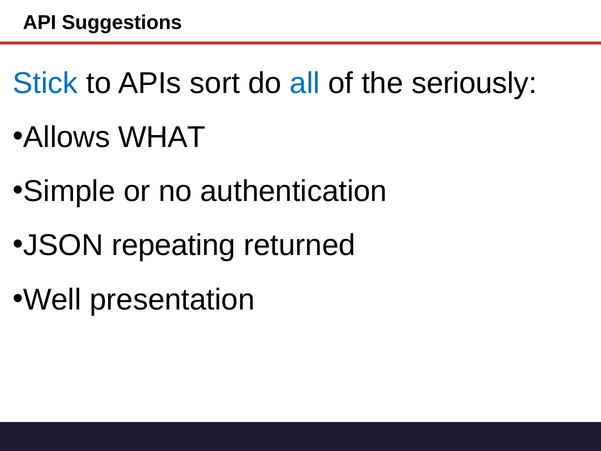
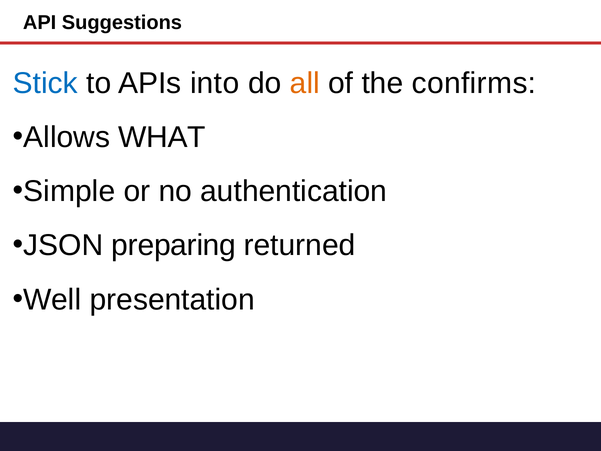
sort: sort -> into (215, 83)
all colour: blue -> orange (305, 83)
seriously: seriously -> confirms (474, 83)
repeating: repeating -> preparing (174, 245)
